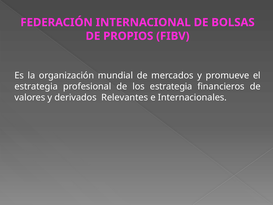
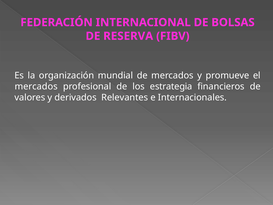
PROPIOS: PROPIOS -> RESERVA (128, 36)
estrategia: estrategia -> mercados (36, 86)
